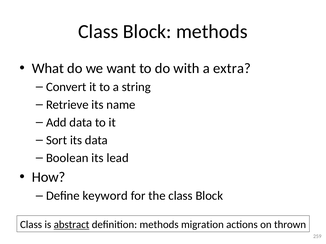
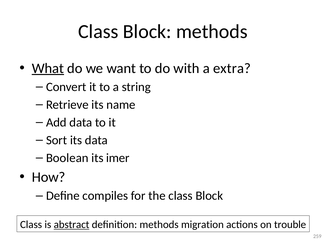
What underline: none -> present (48, 68)
lead: lead -> imer (118, 158)
keyword: keyword -> compiles (105, 196)
thrown: thrown -> trouble (290, 225)
